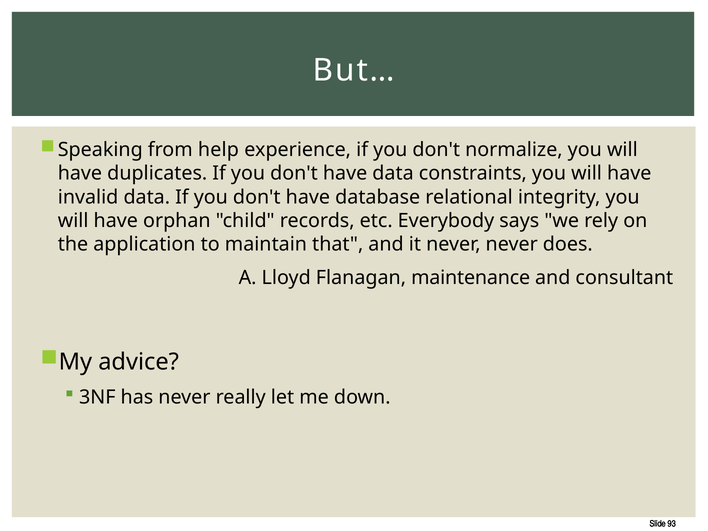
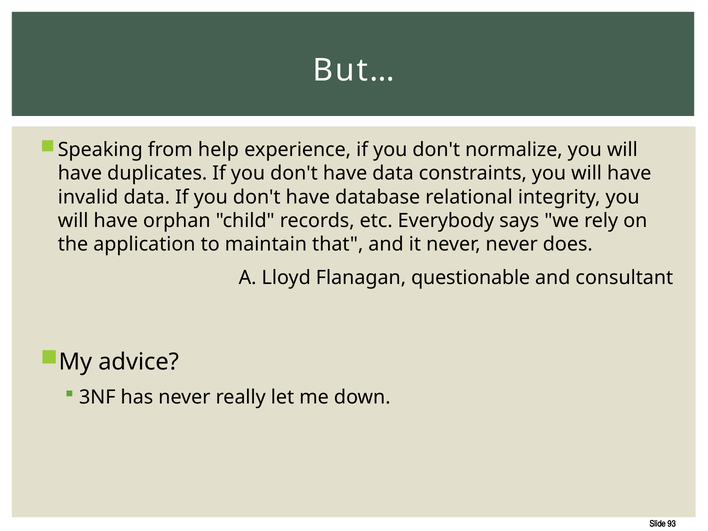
maintenance: maintenance -> questionable (471, 278)
